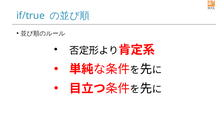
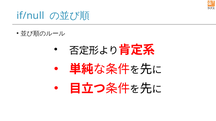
if/true: if/true -> if/null (30, 16)
